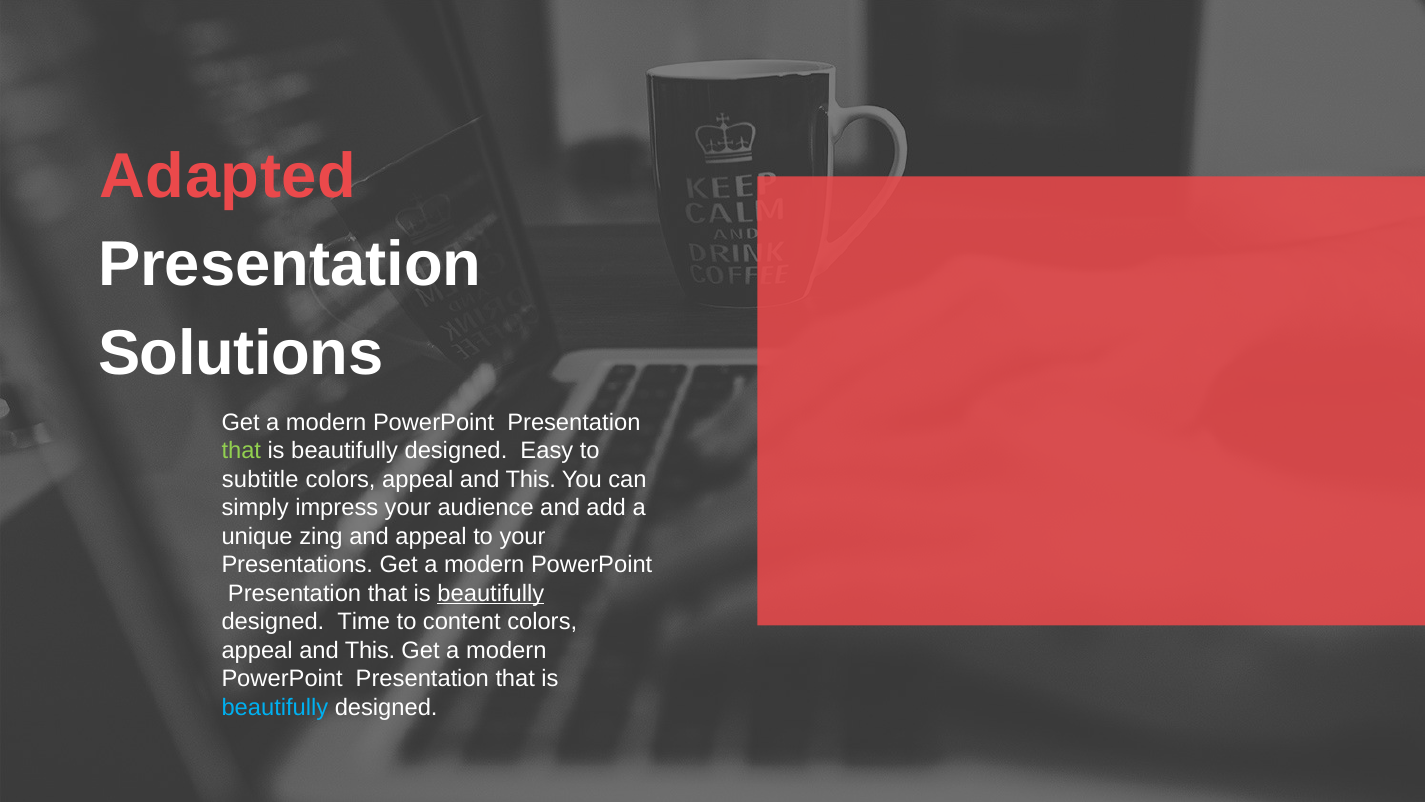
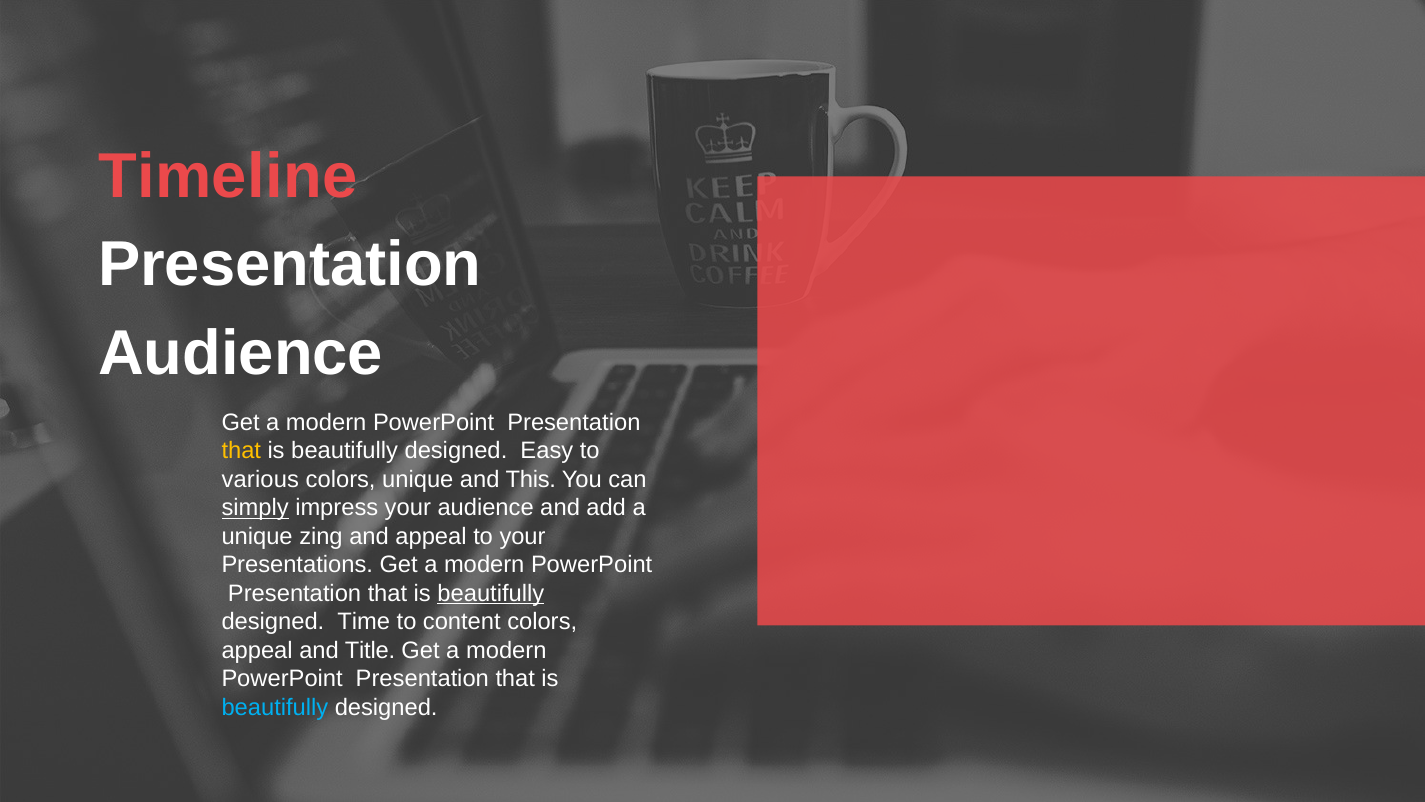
Adapted: Adapted -> Timeline (228, 176)
Solutions: Solutions -> Audience (241, 354)
that colour: light green -> yellow (241, 451)
subtitle: subtitle -> various (260, 479)
appeal: appeal -> unique (418, 479)
simply underline: none -> present (255, 508)
This: This -> Title (370, 650)
